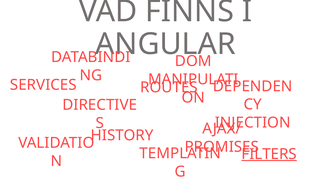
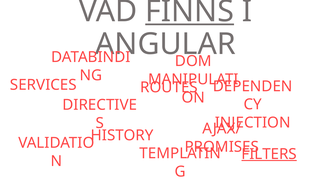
FINNS underline: none -> present (190, 11)
